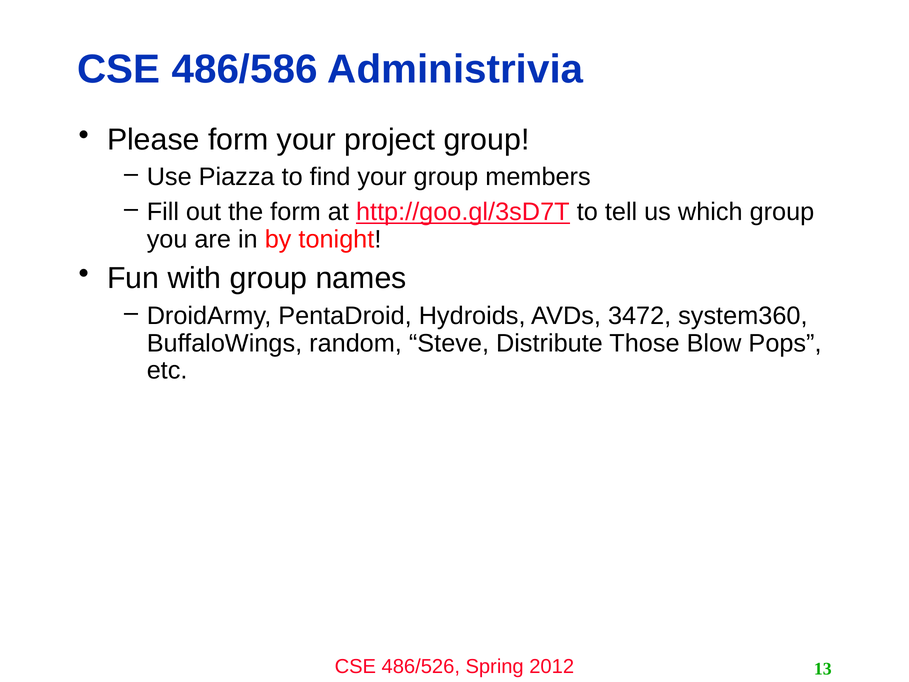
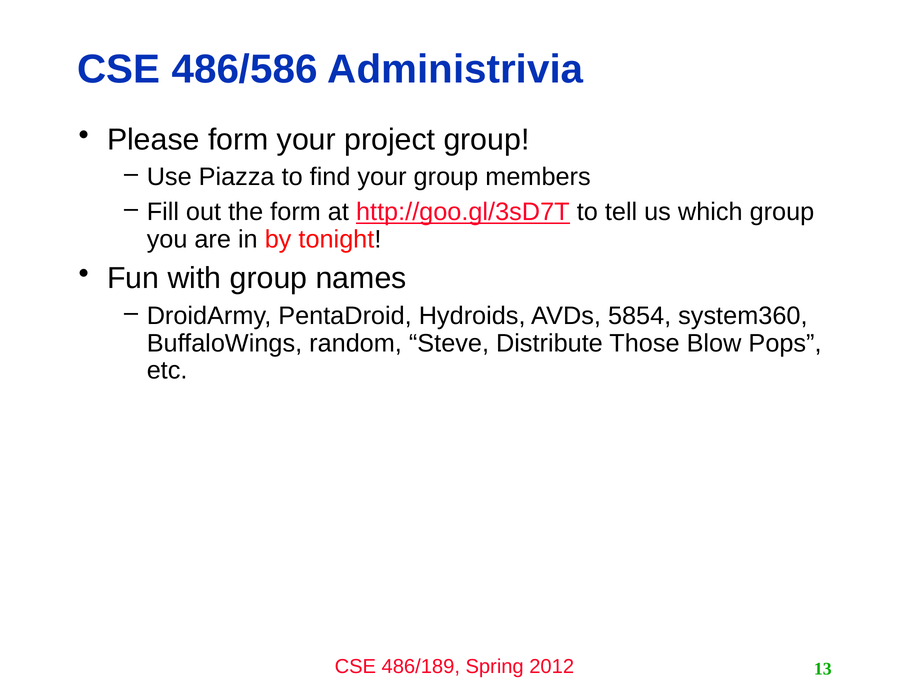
3472: 3472 -> 5854 (640, 316)
486/526: 486/526 -> 486/189 (421, 666)
